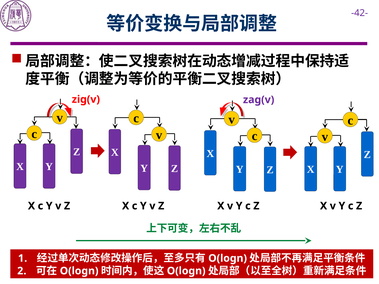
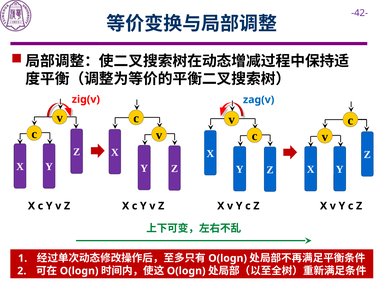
zag(v colour: purple -> blue (259, 100)
